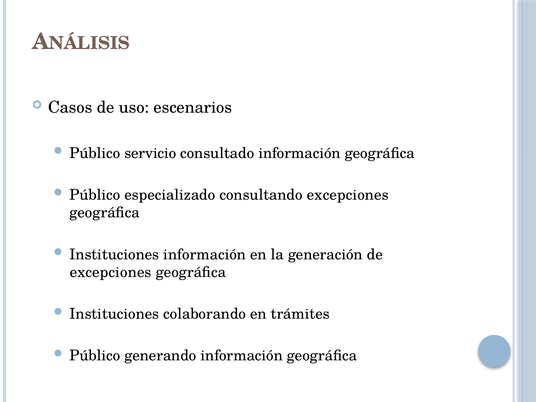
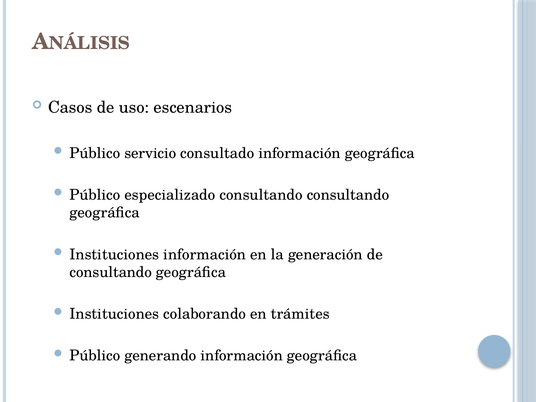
consultando excepciones: excepciones -> consultando (348, 195)
excepciones: excepciones -> consultando (111, 272)
